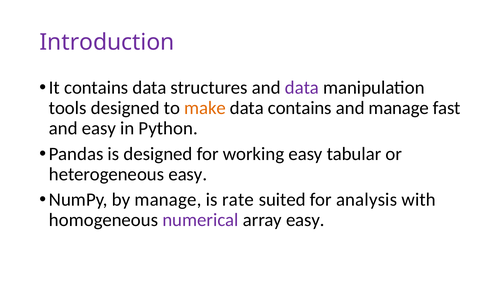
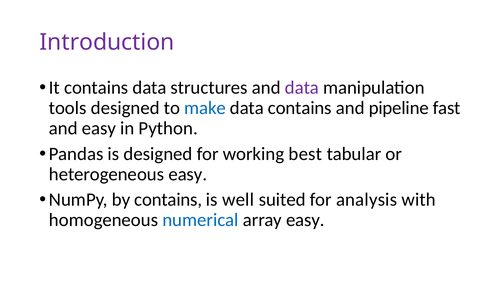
make colour: orange -> blue (205, 108)
and manage: manage -> pipeline (399, 108)
working easy: easy -> best (305, 154)
by manage: manage -> contains (168, 200)
rate: rate -> well (238, 200)
numerical colour: purple -> blue (201, 220)
